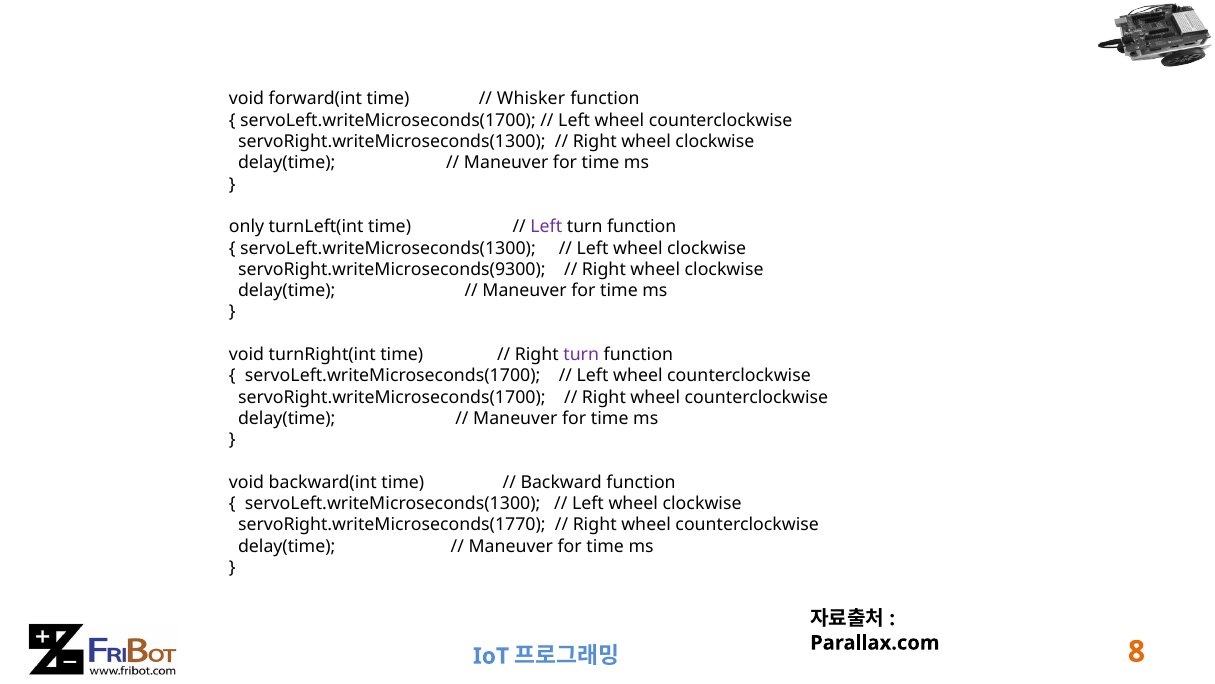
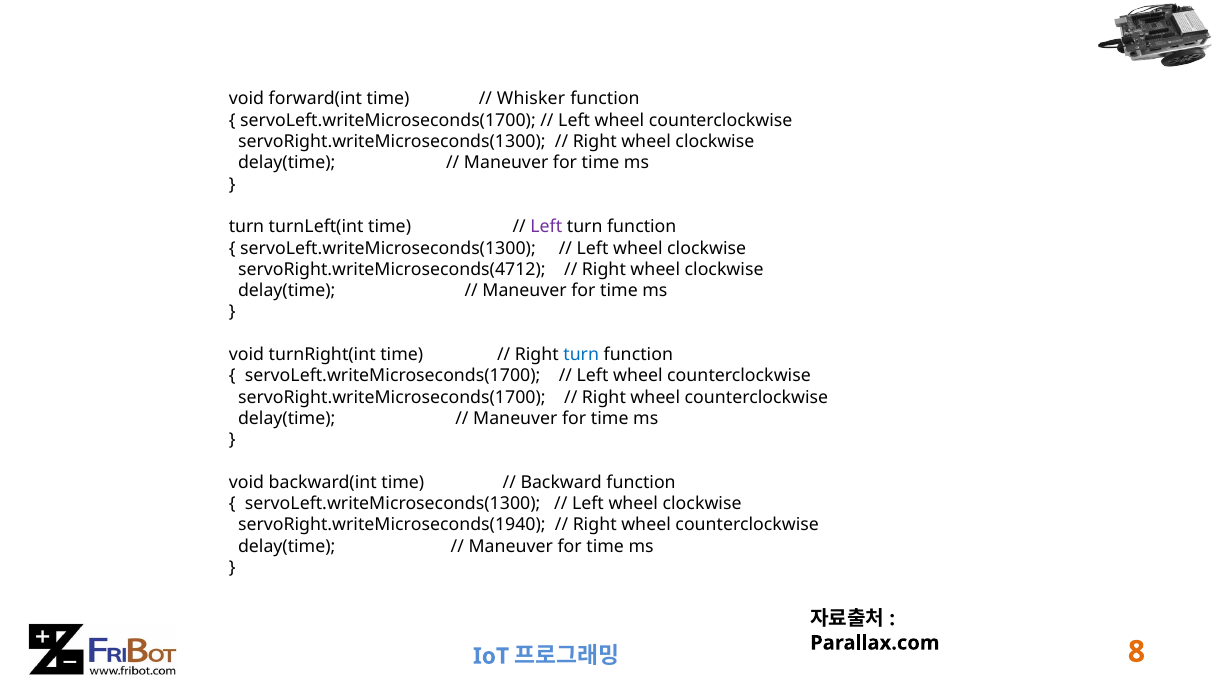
only: only -> turn (247, 227)
servoRight.writeMicroseconds(9300: servoRight.writeMicroseconds(9300 -> servoRight.writeMicroseconds(4712 (392, 269)
turn colour: purple -> blue (581, 354)
servoRight.writeMicroseconds(1770: servoRight.writeMicroseconds(1770 -> servoRight.writeMicroseconds(1940 (392, 525)
